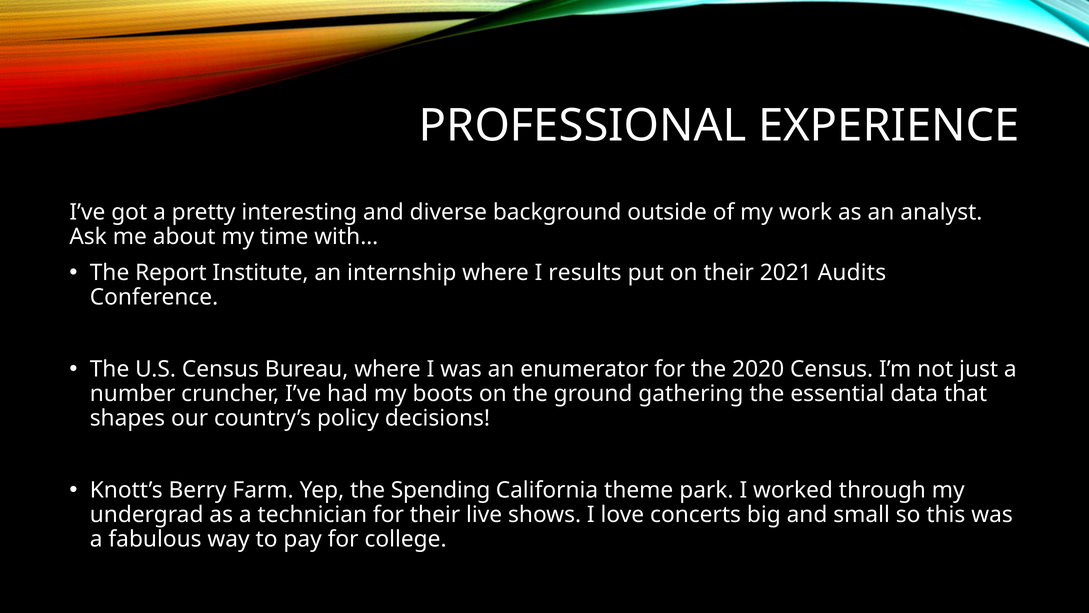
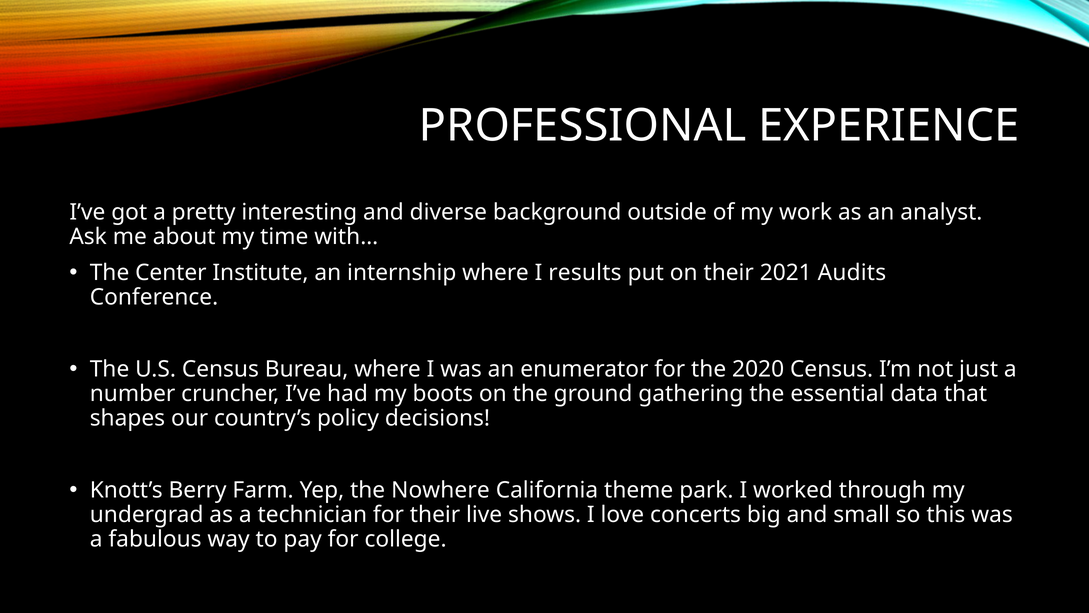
Report: Report -> Center (171, 273)
Spending: Spending -> Nowhere (440, 490)
